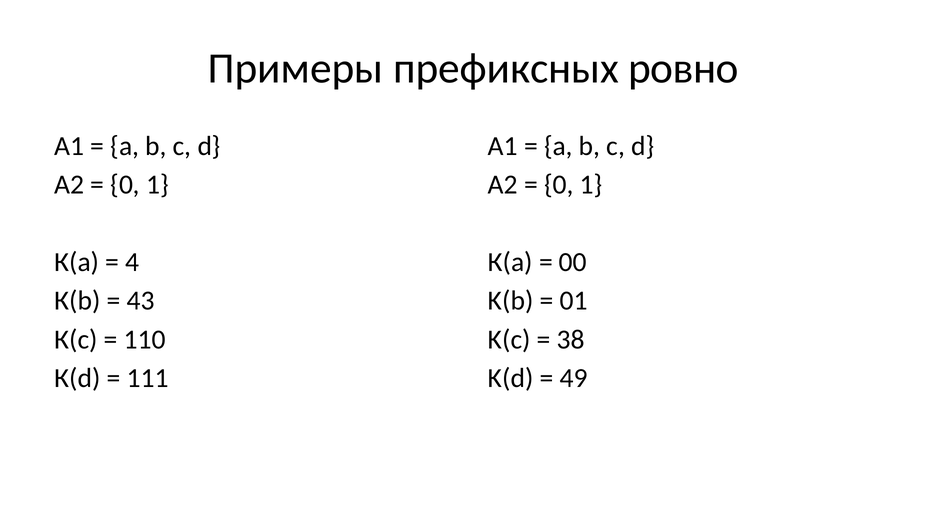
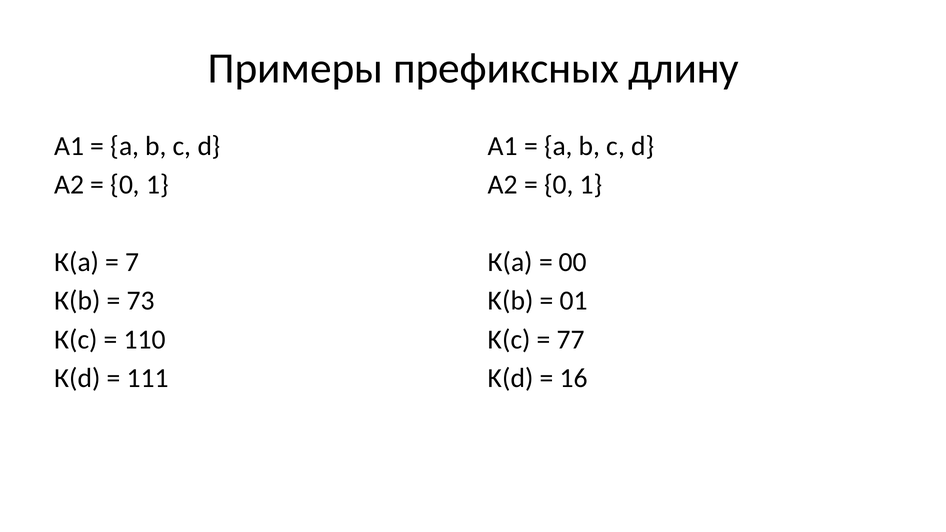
ровно: ровно -> длину (683, 69)
4: 4 -> 7 (132, 262)
43: 43 -> 73 (141, 301)
38: 38 -> 77 (571, 339)
49: 49 -> 16 (574, 378)
